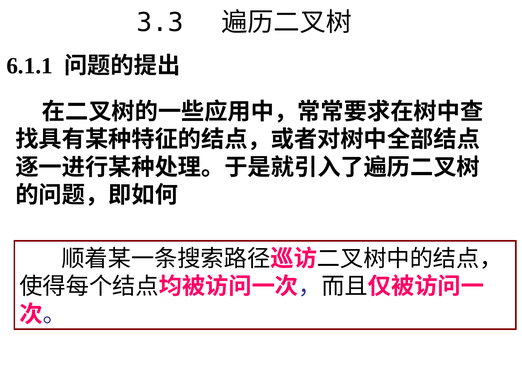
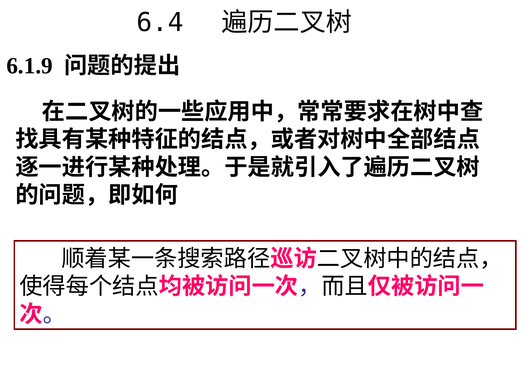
3.3: 3.3 -> 6.4 (160, 23)
6.1.1: 6.1.1 -> 6.1.9 (30, 66)
